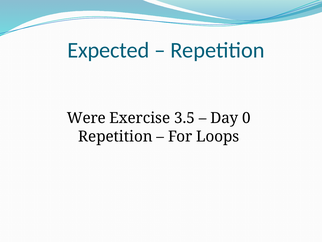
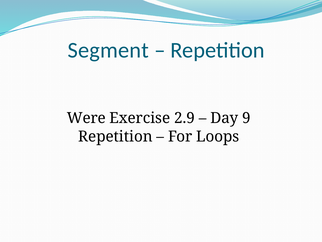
Expected: Expected -> Segment (108, 50)
3.5: 3.5 -> 2.9 (184, 118)
0: 0 -> 9 (246, 118)
